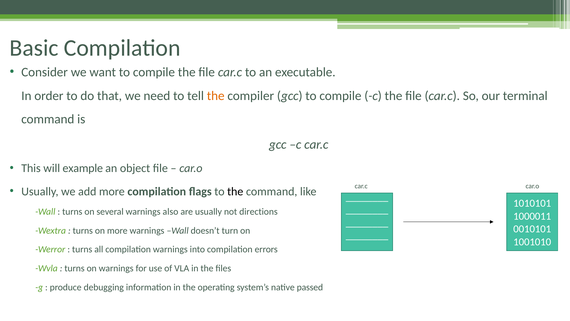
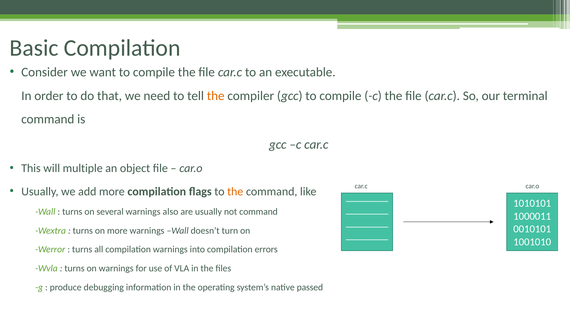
example: example -> multiple (83, 168)
the colour: black -> orange (235, 191)
not directions: directions -> command (258, 211)
